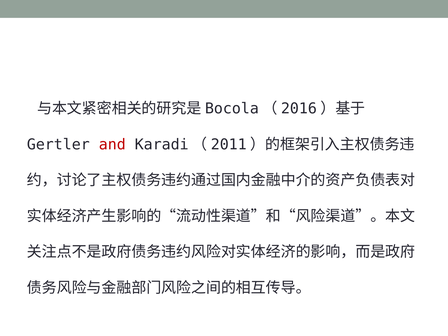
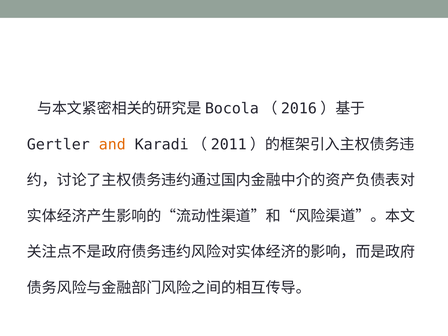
and colour: red -> orange (112, 144)
